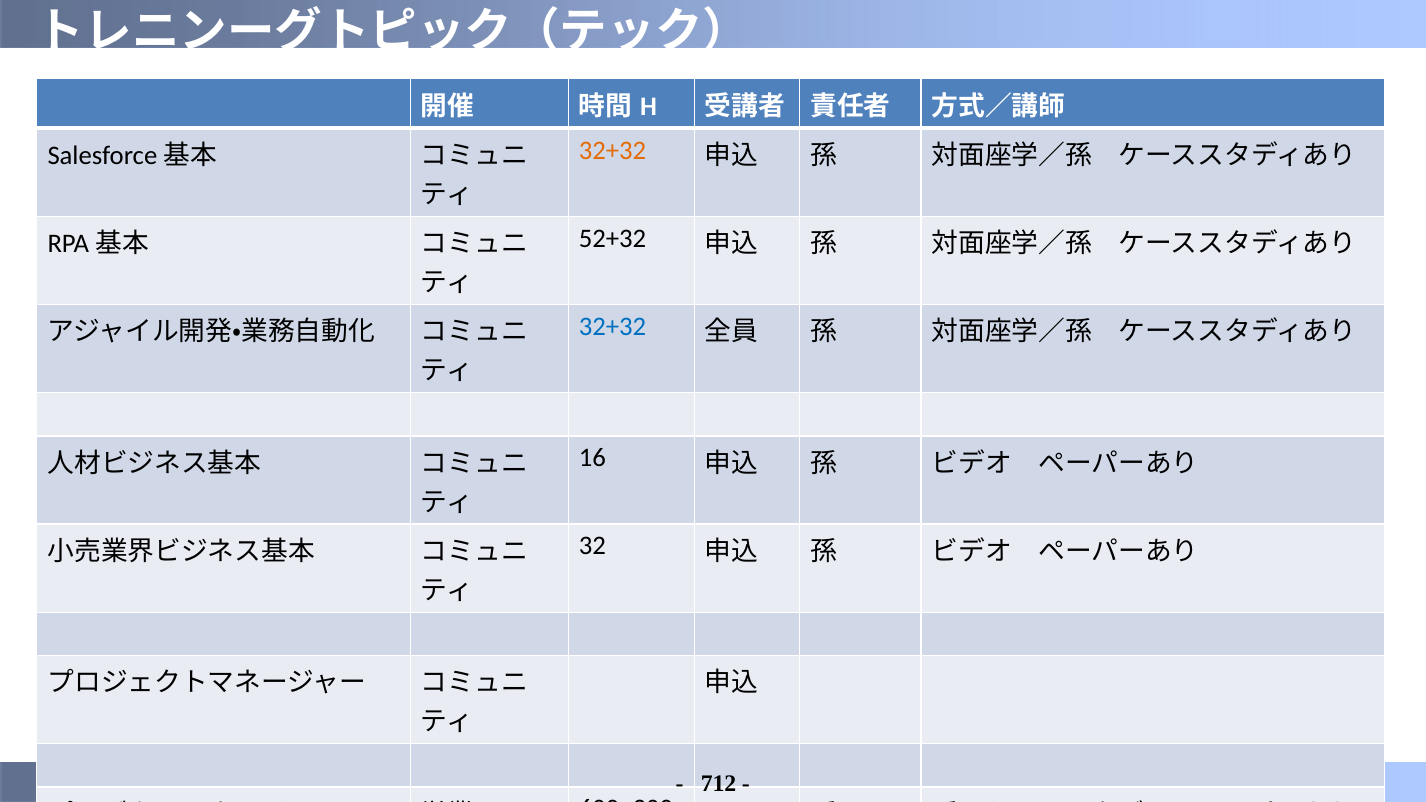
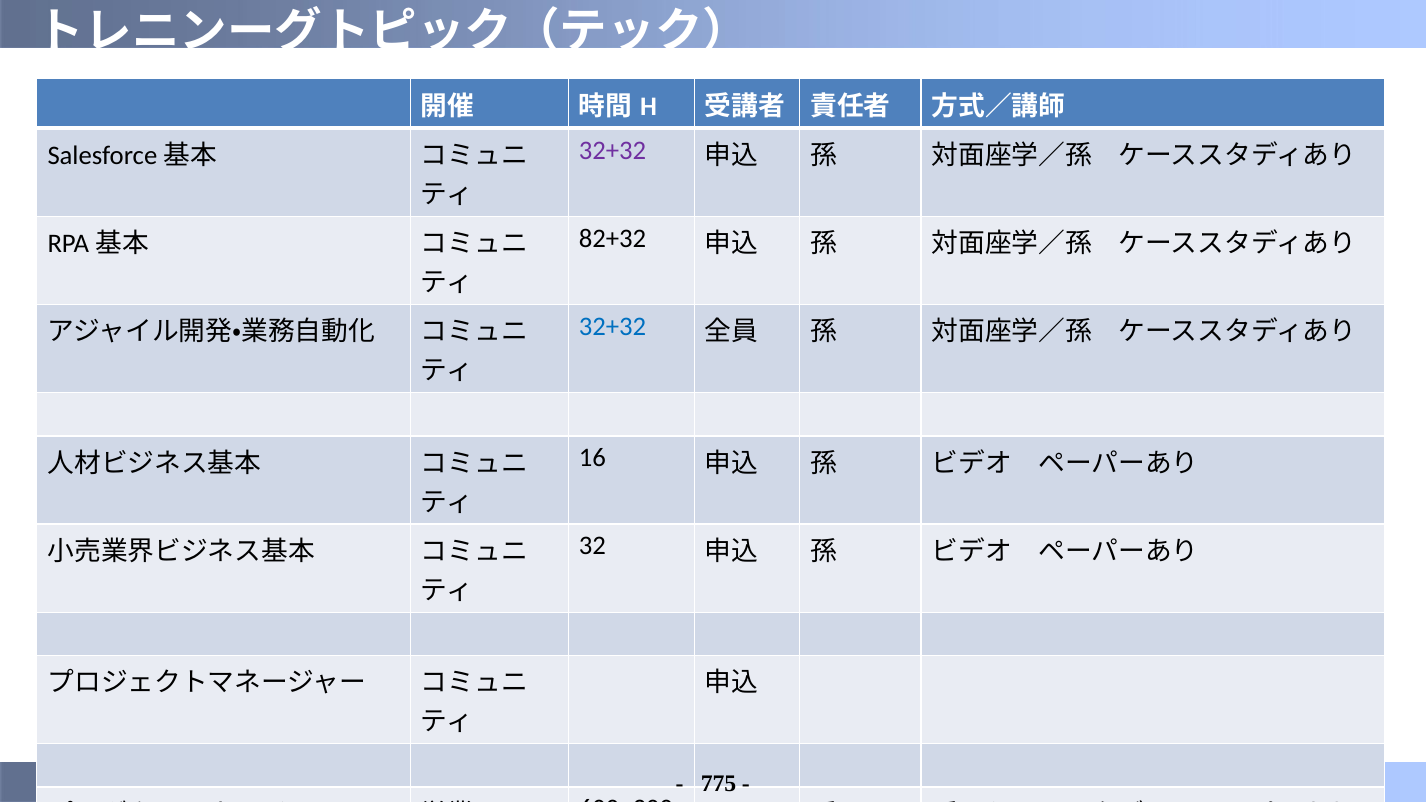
32+32 colour: orange -> purple (613, 150)
52+32: 52+32 -> 82+32 (613, 238)
712: 712 -> 775 (719, 784)
